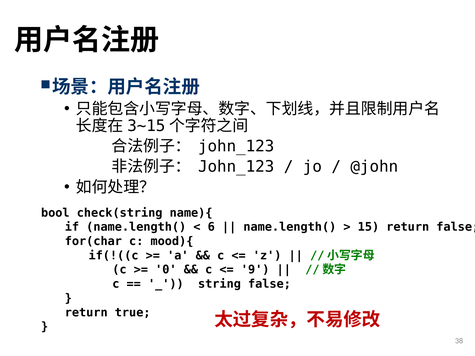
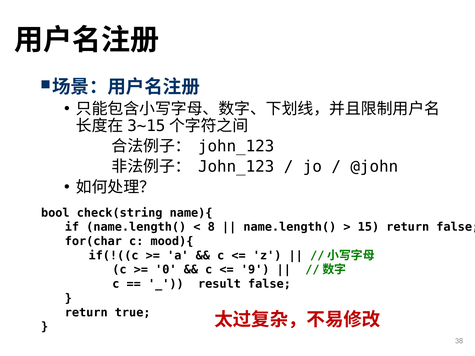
6: 6 -> 8 (211, 227)
string: string -> result (219, 284)
